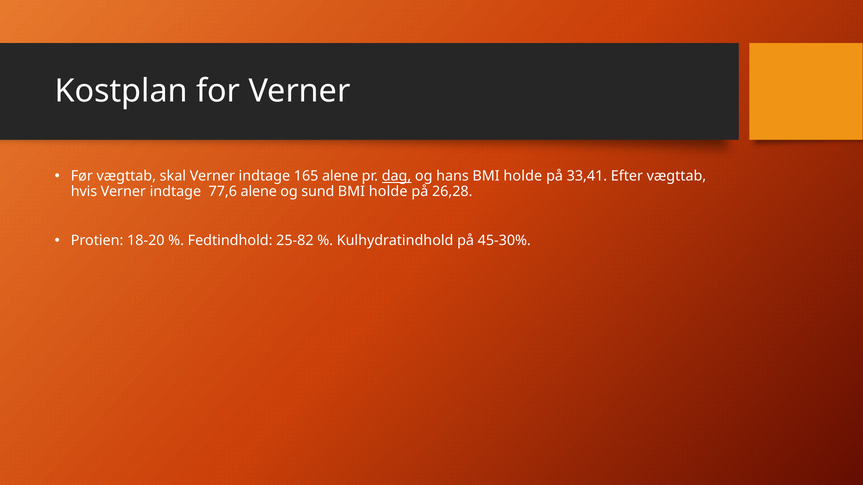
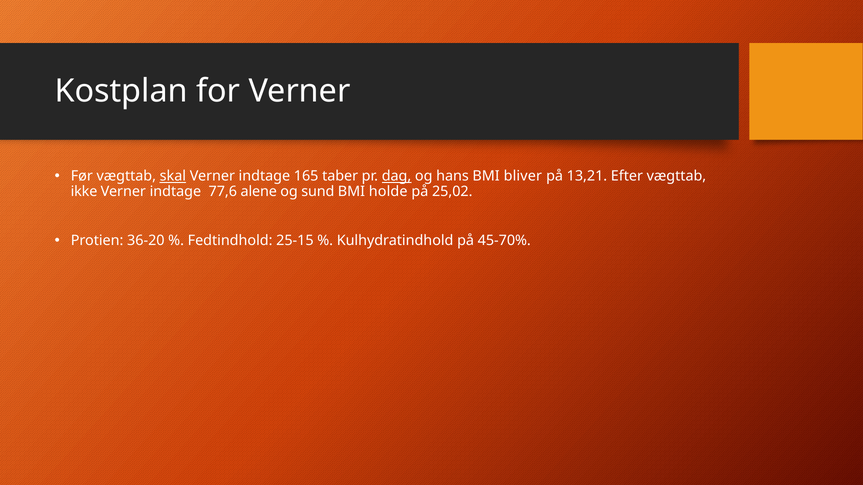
skal underline: none -> present (173, 176)
165 alene: alene -> taber (340, 176)
hans BMI holde: holde -> bliver (523, 176)
33,41: 33,41 -> 13,21 (587, 176)
hvis: hvis -> ikke (84, 192)
26,28: 26,28 -> 25,02 (452, 192)
18-20: 18-20 -> 36-20 (146, 241)
25-82: 25-82 -> 25-15 (295, 241)
45-30%: 45-30% -> 45-70% (504, 241)
